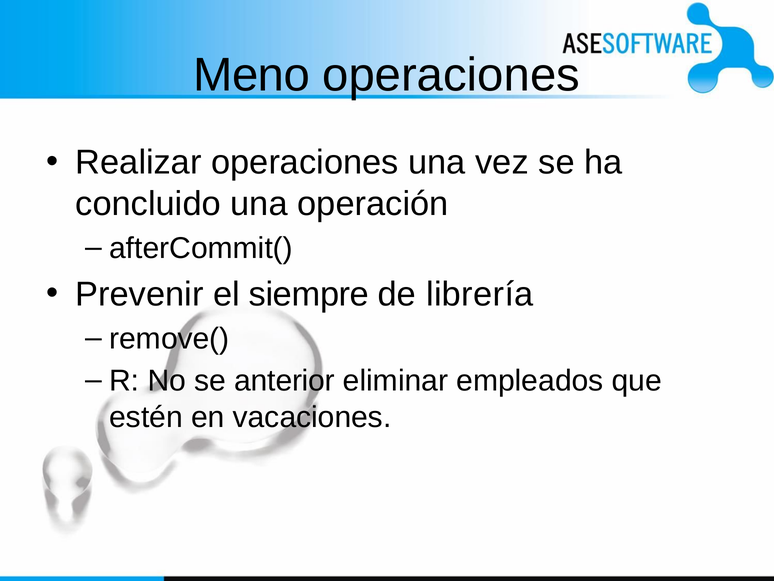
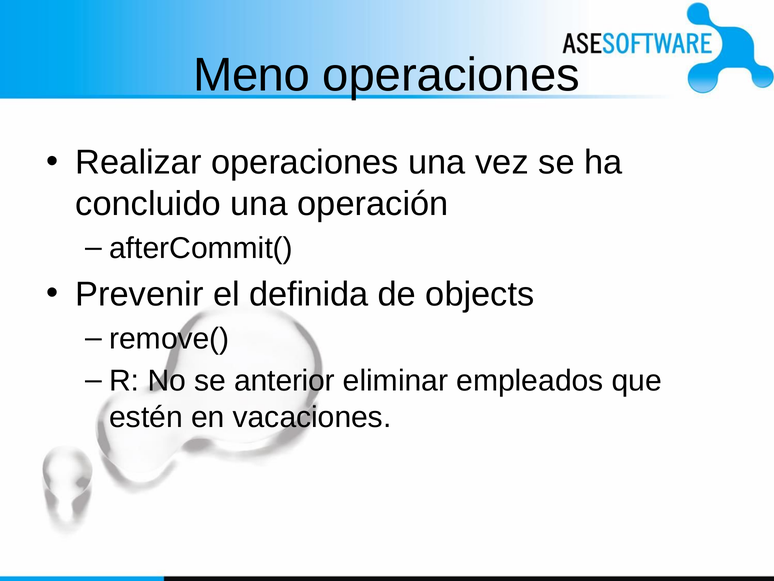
siempre: siempre -> definida (309, 294)
librería: librería -> objects (480, 294)
